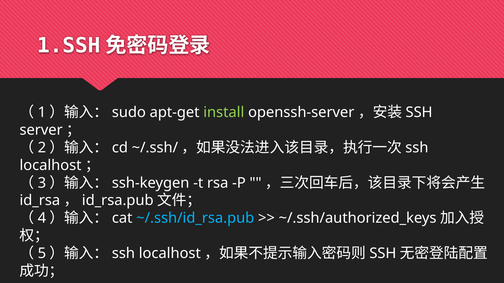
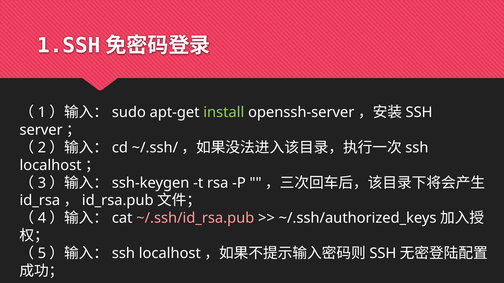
~/.ssh/id_rsa.pub colour: light blue -> pink (195, 218)
